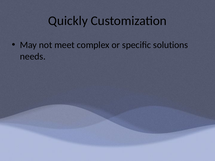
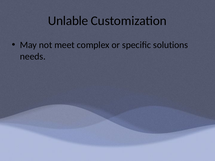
Quickly: Quickly -> Unlable (68, 21)
